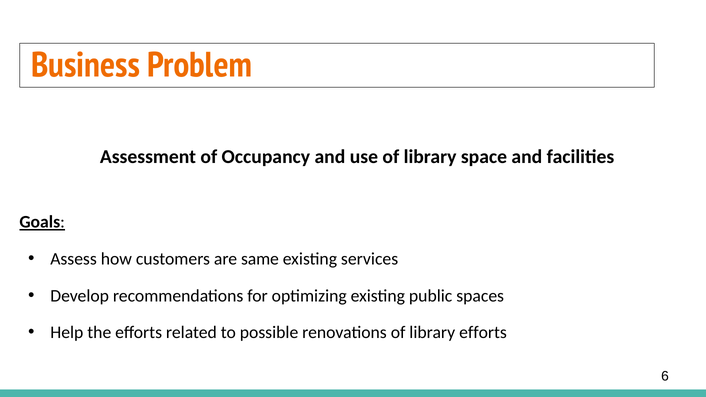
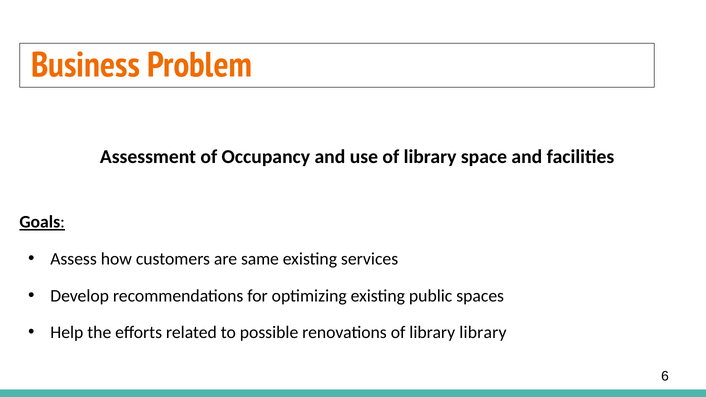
library efforts: efforts -> library (483, 333)
